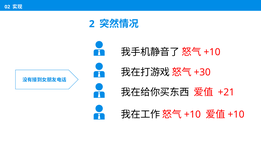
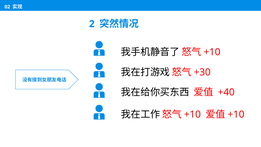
+21: +21 -> +40 (226, 92)
